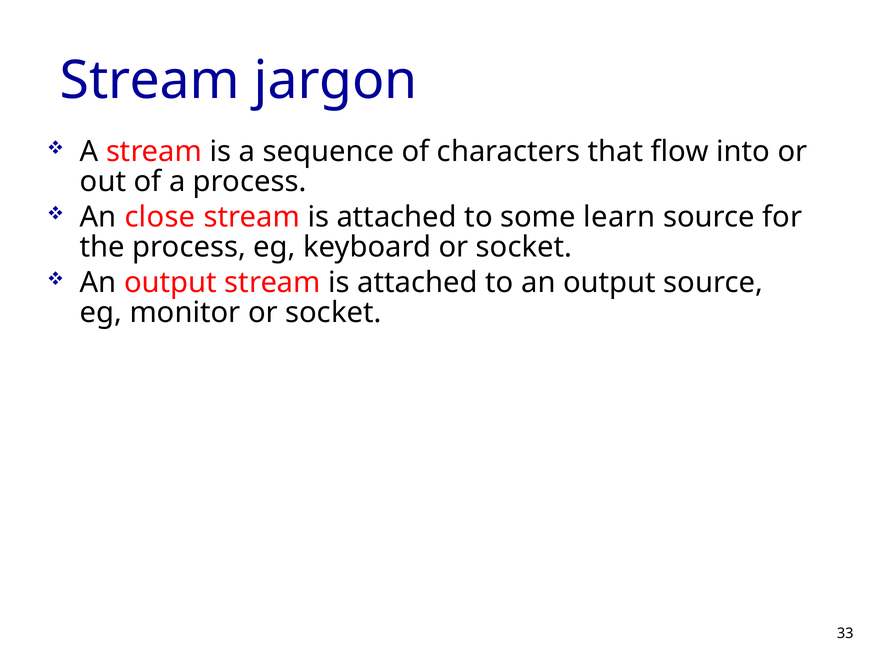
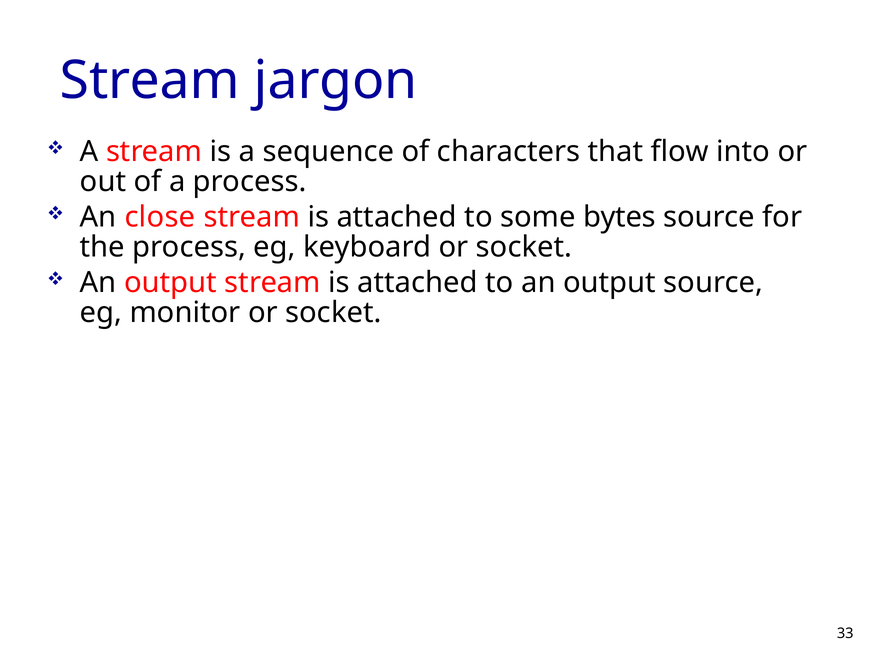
learn: learn -> bytes (620, 217)
